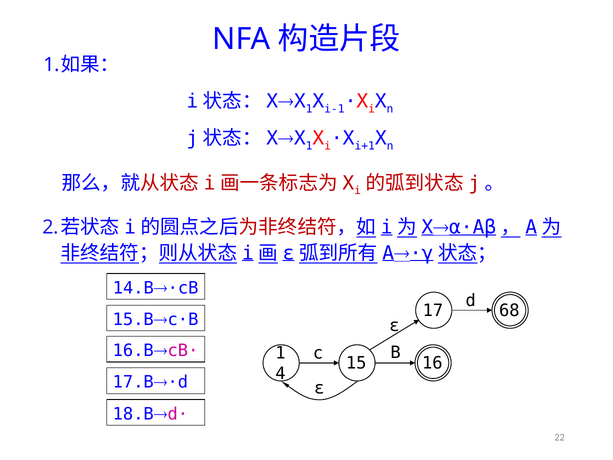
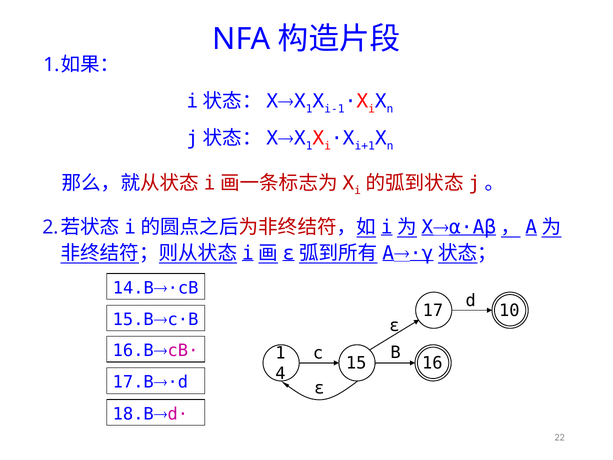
68: 68 -> 10 (509, 311)
